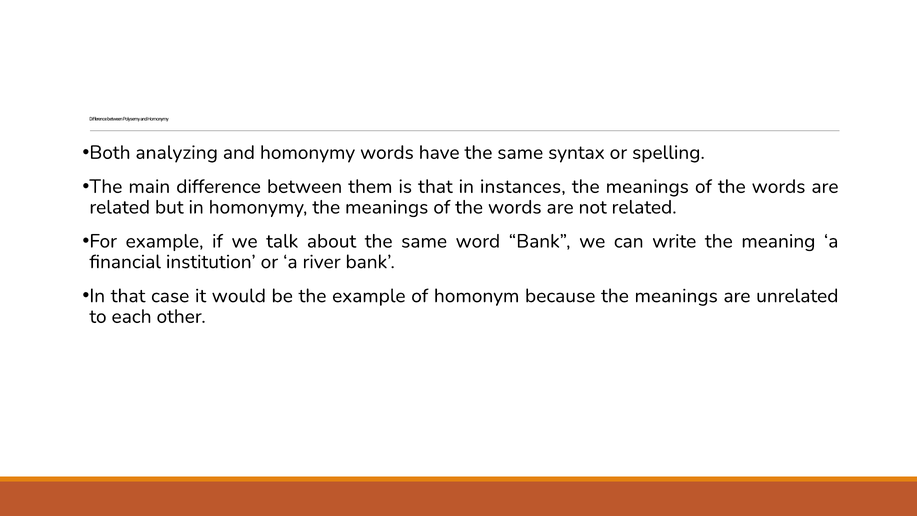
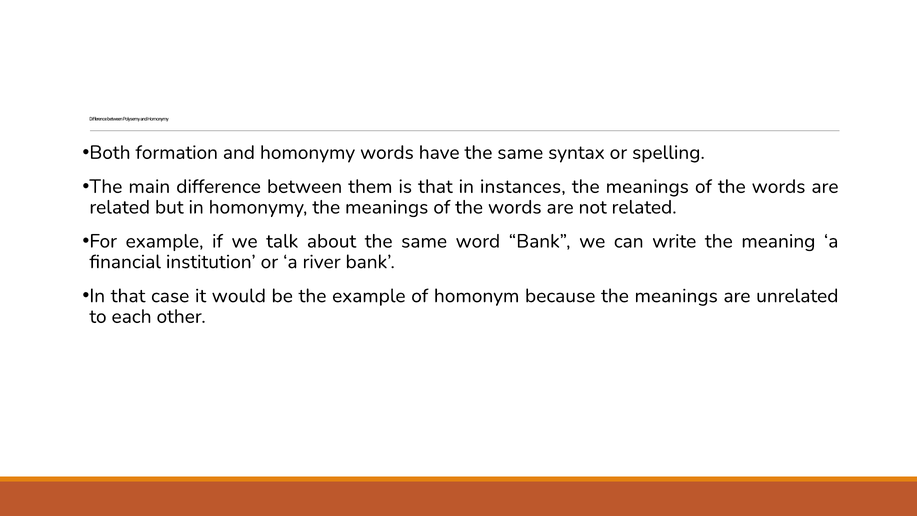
analyzing: analyzing -> formation (177, 152)
